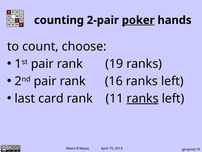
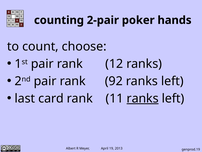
poker underline: present -> none (138, 20)
rank 19: 19 -> 12 (114, 64)
16: 16 -> 92 (114, 81)
